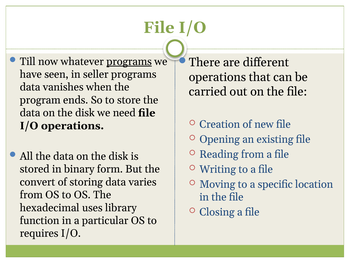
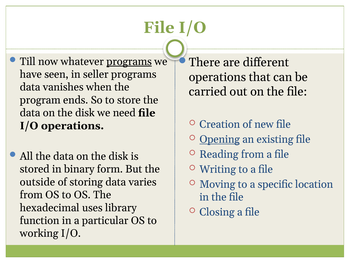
Opening underline: none -> present (220, 139)
convert: convert -> outside (37, 182)
requires: requires -> working (39, 233)
